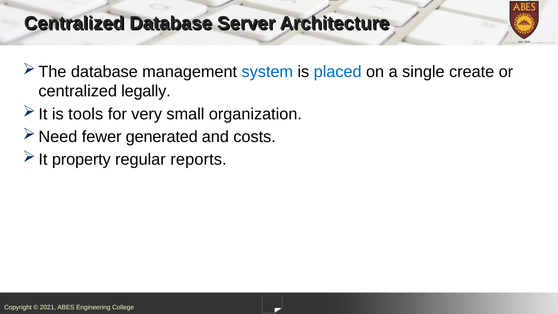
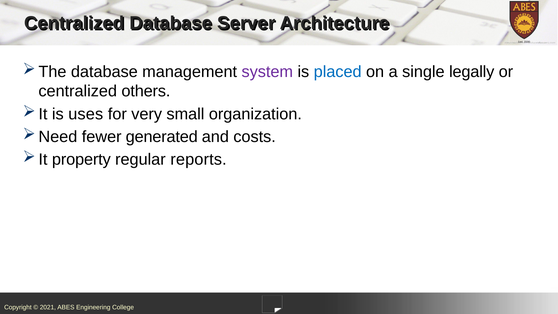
system colour: blue -> purple (267, 72)
create: create -> legally (472, 72)
legally: legally -> others (146, 91)
tools: tools -> uses (86, 114)
